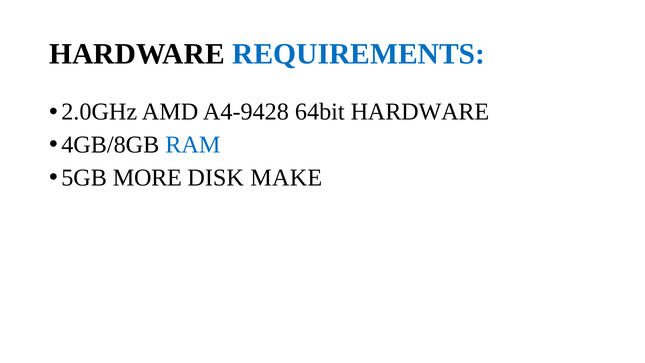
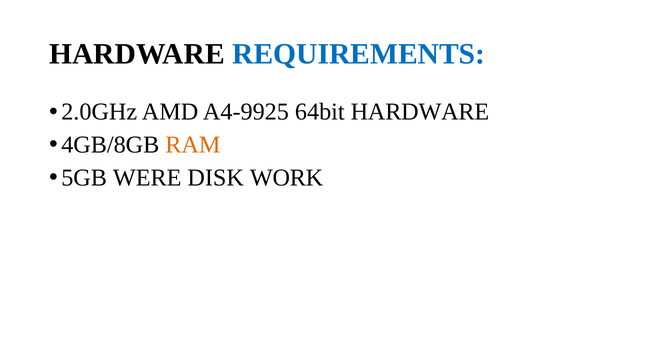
A4-9428: A4-9428 -> A4-9925 (246, 112)
RAM colour: blue -> orange (193, 145)
MORE: MORE -> WERE (147, 178)
MAKE: MAKE -> WORK (287, 178)
